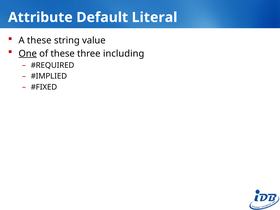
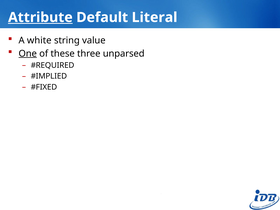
Attribute underline: none -> present (40, 17)
A these: these -> white (39, 40)
including: including -> unparsed (124, 54)
